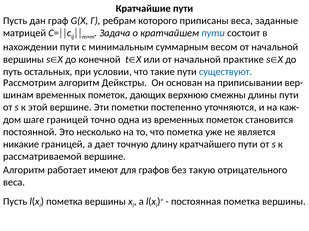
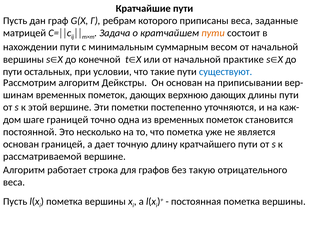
пути colour: blue -> orange (213, 33)
путь: путь -> пути (12, 72)
верхнюю смежны: смежны -> дающих (228, 95)
никакие: никакие -> основан (21, 145)
имеют: имеют -> строка (103, 171)
